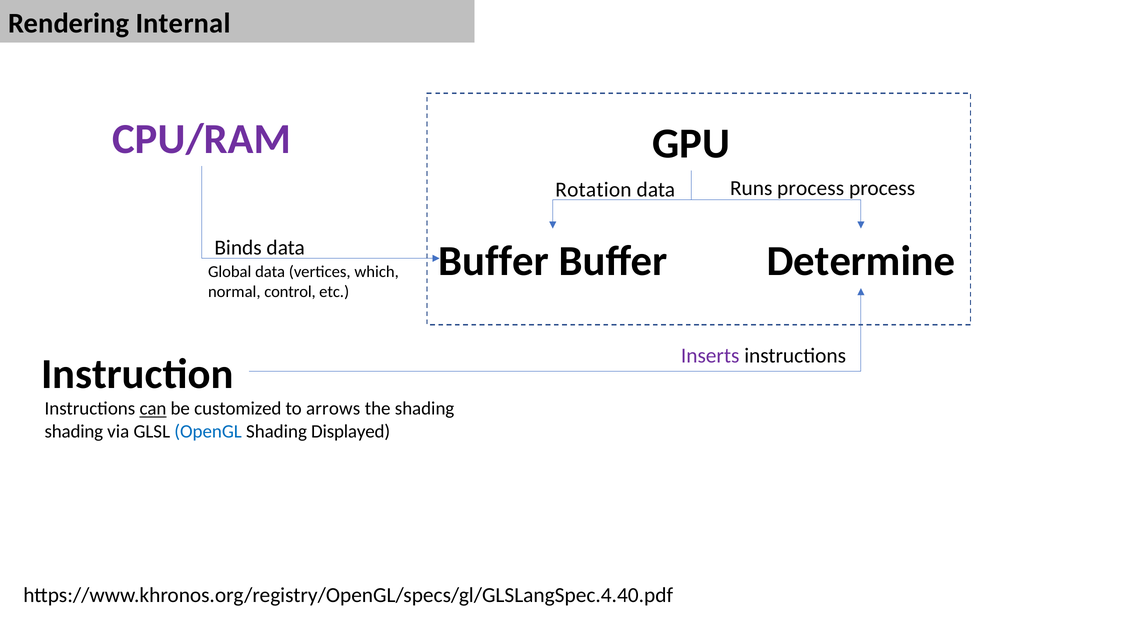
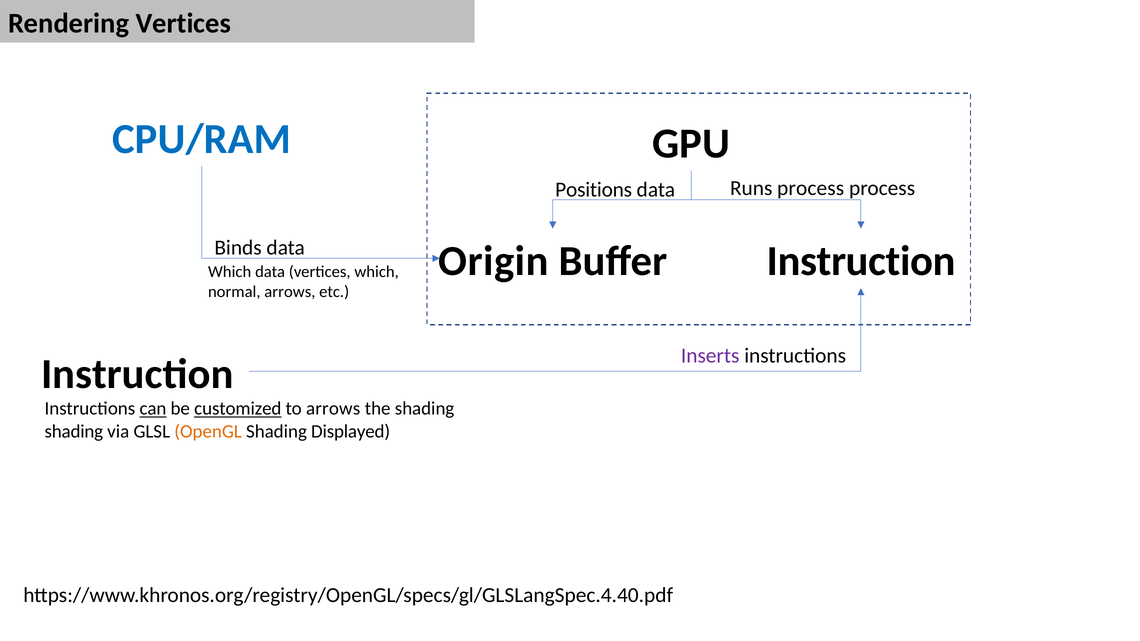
Rendering Internal: Internal -> Vertices (183, 23)
CPU/RAM colour: purple -> blue (202, 139)
Rotation: Rotation -> Positions (594, 190)
Buffer: Buffer -> Origin (493, 261)
Buffer Determine: Determine -> Instruction (861, 261)
Global: Global -> Which (230, 272)
normal control: control -> arrows (290, 292)
customized underline: none -> present (238, 409)
OpenGL colour: blue -> orange (208, 432)
